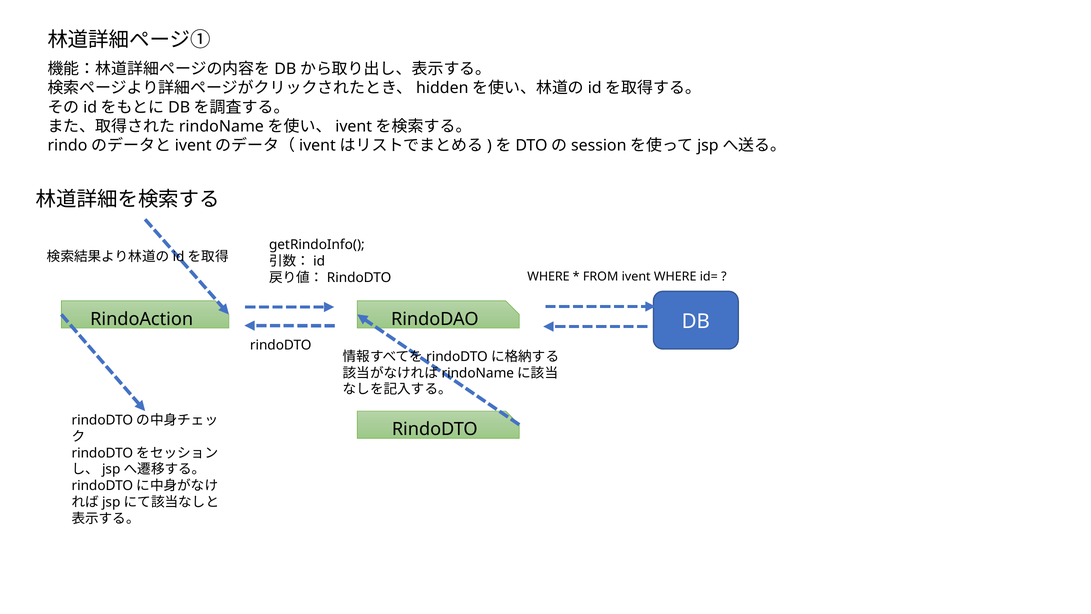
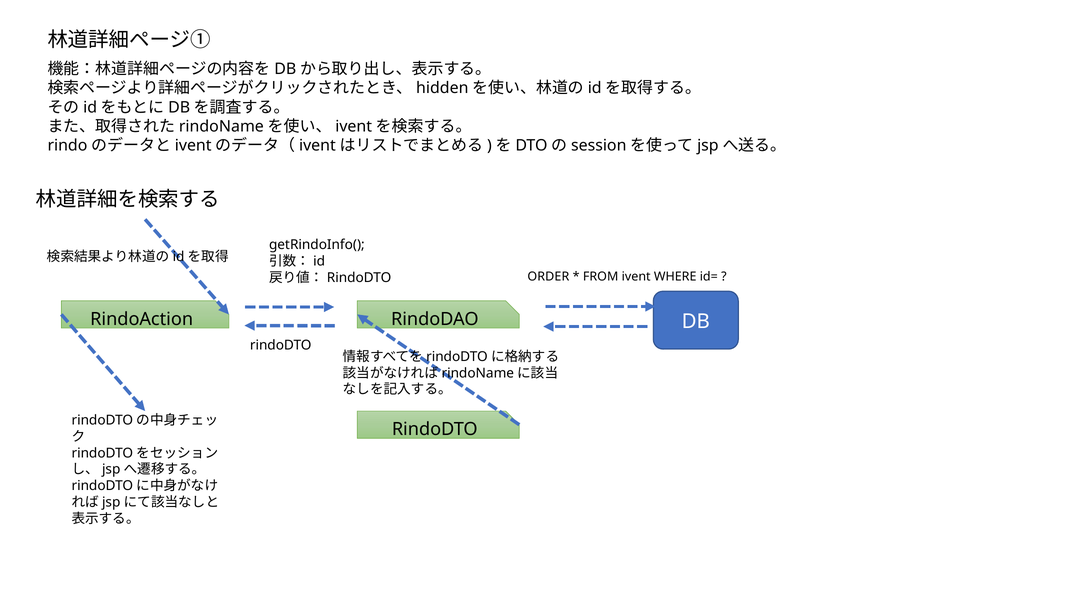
WHERE: WHERE -> ORDER (548, 276)
